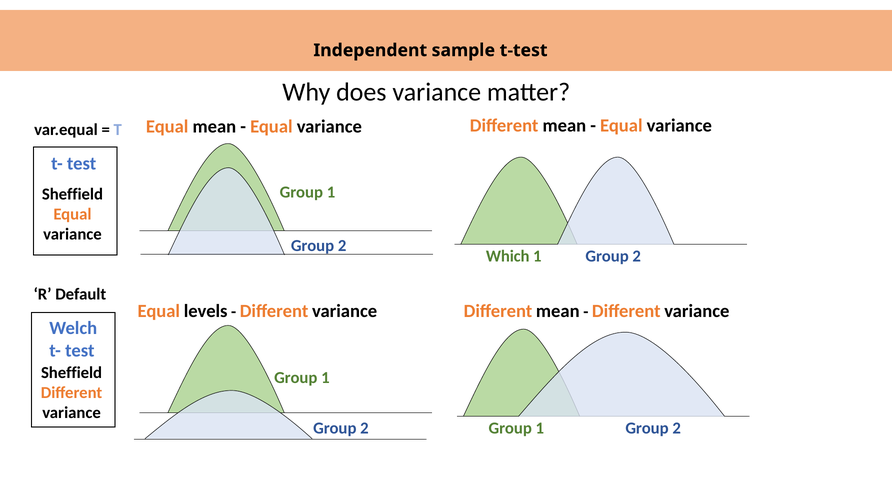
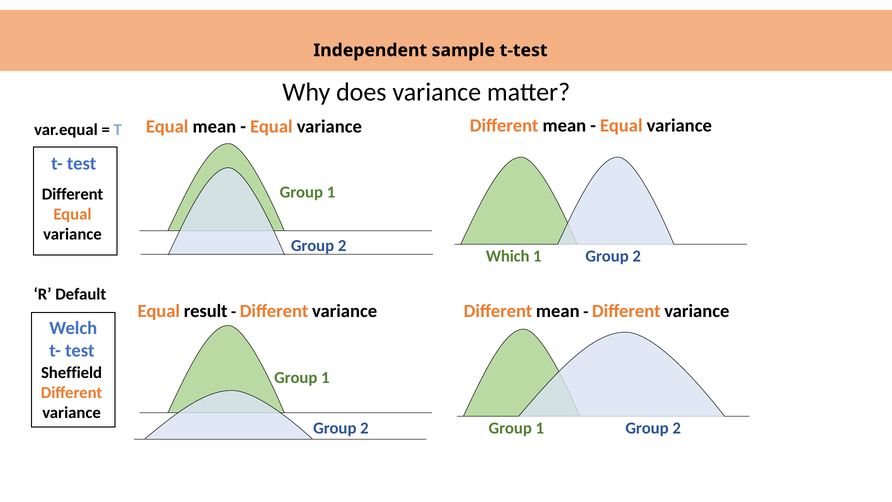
Sheffield: Sheffield -> Different (73, 194)
levels: levels -> result (206, 311)
